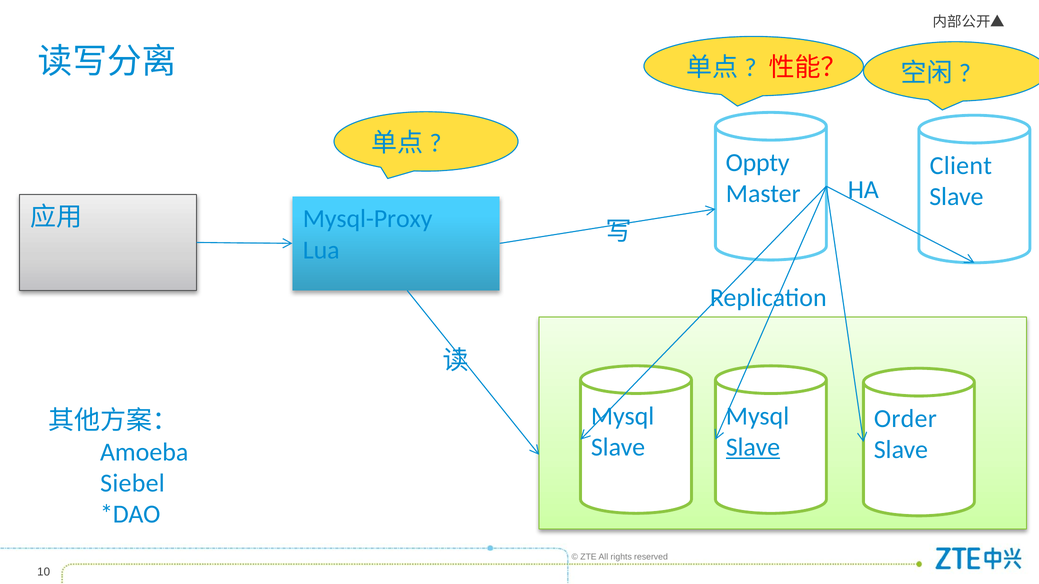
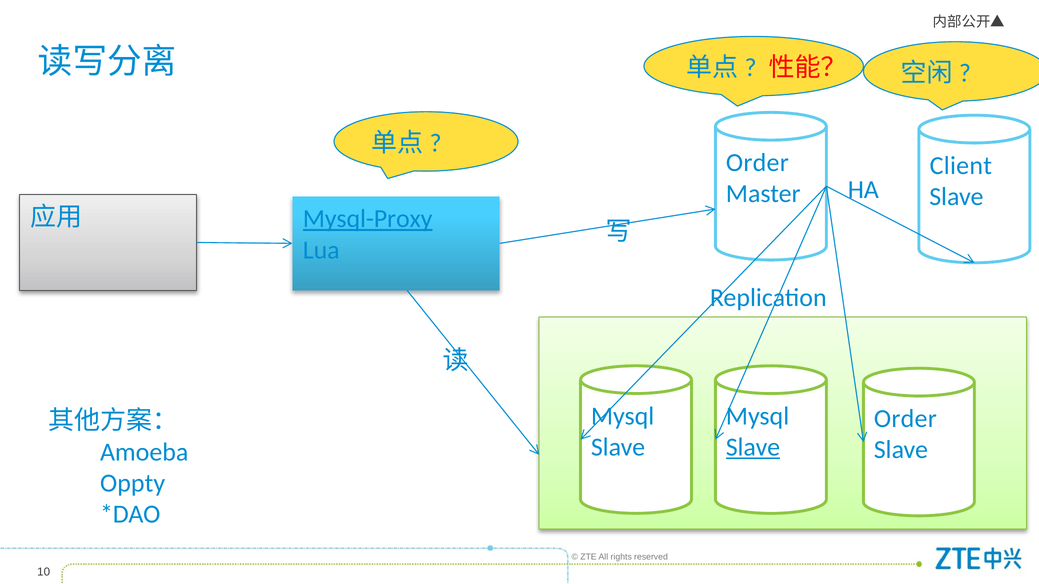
Oppty: Oppty -> Order (757, 163)
Mysql-Proxy underline: none -> present (368, 219)
Siebel: Siebel -> Oppty (133, 484)
